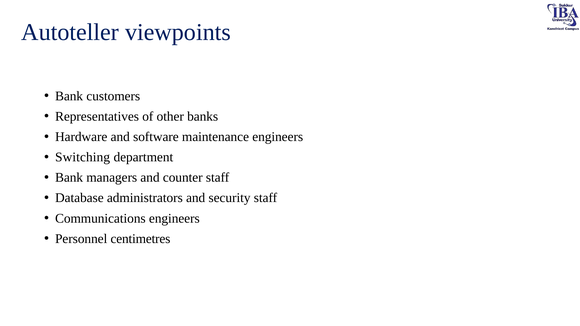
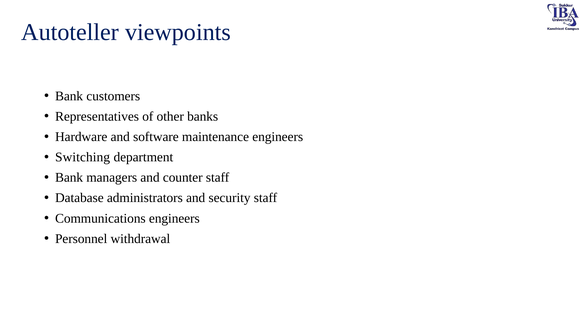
centimetres: centimetres -> withdrawal (140, 239)
